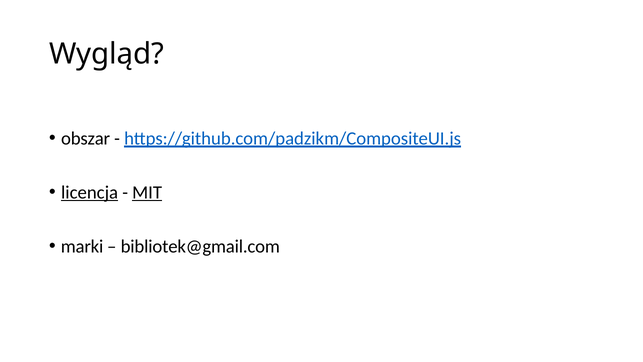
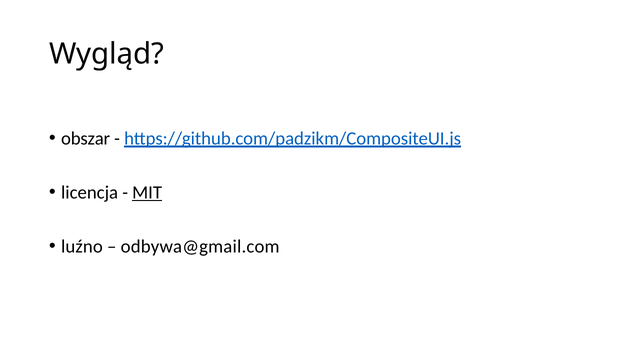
licencja underline: present -> none (90, 192)
marki: marki -> luźno (82, 246)
bibliotek@gmail.com: bibliotek@gmail.com -> odbywa@gmail.com (200, 246)
